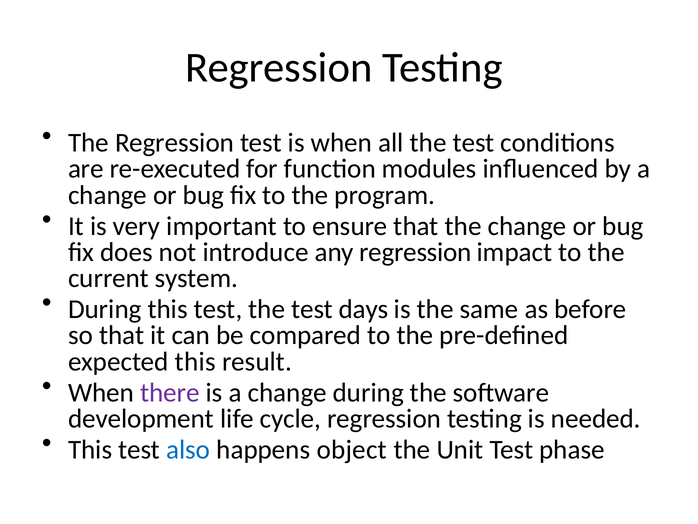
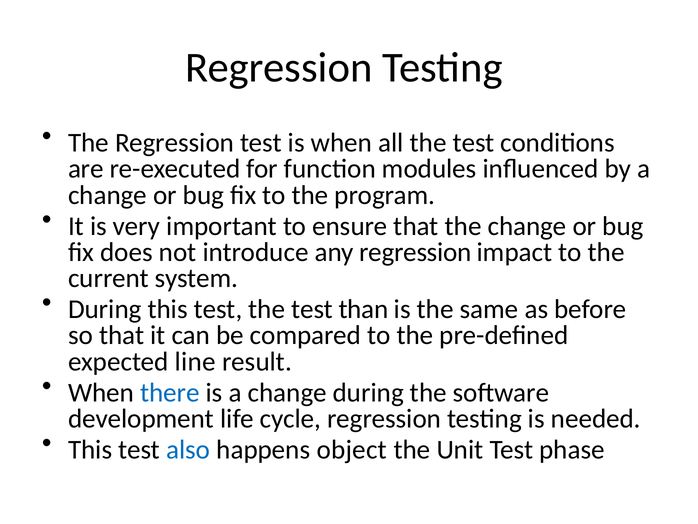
days: days -> than (364, 309)
expected this: this -> line (195, 361)
there colour: purple -> blue (170, 392)
